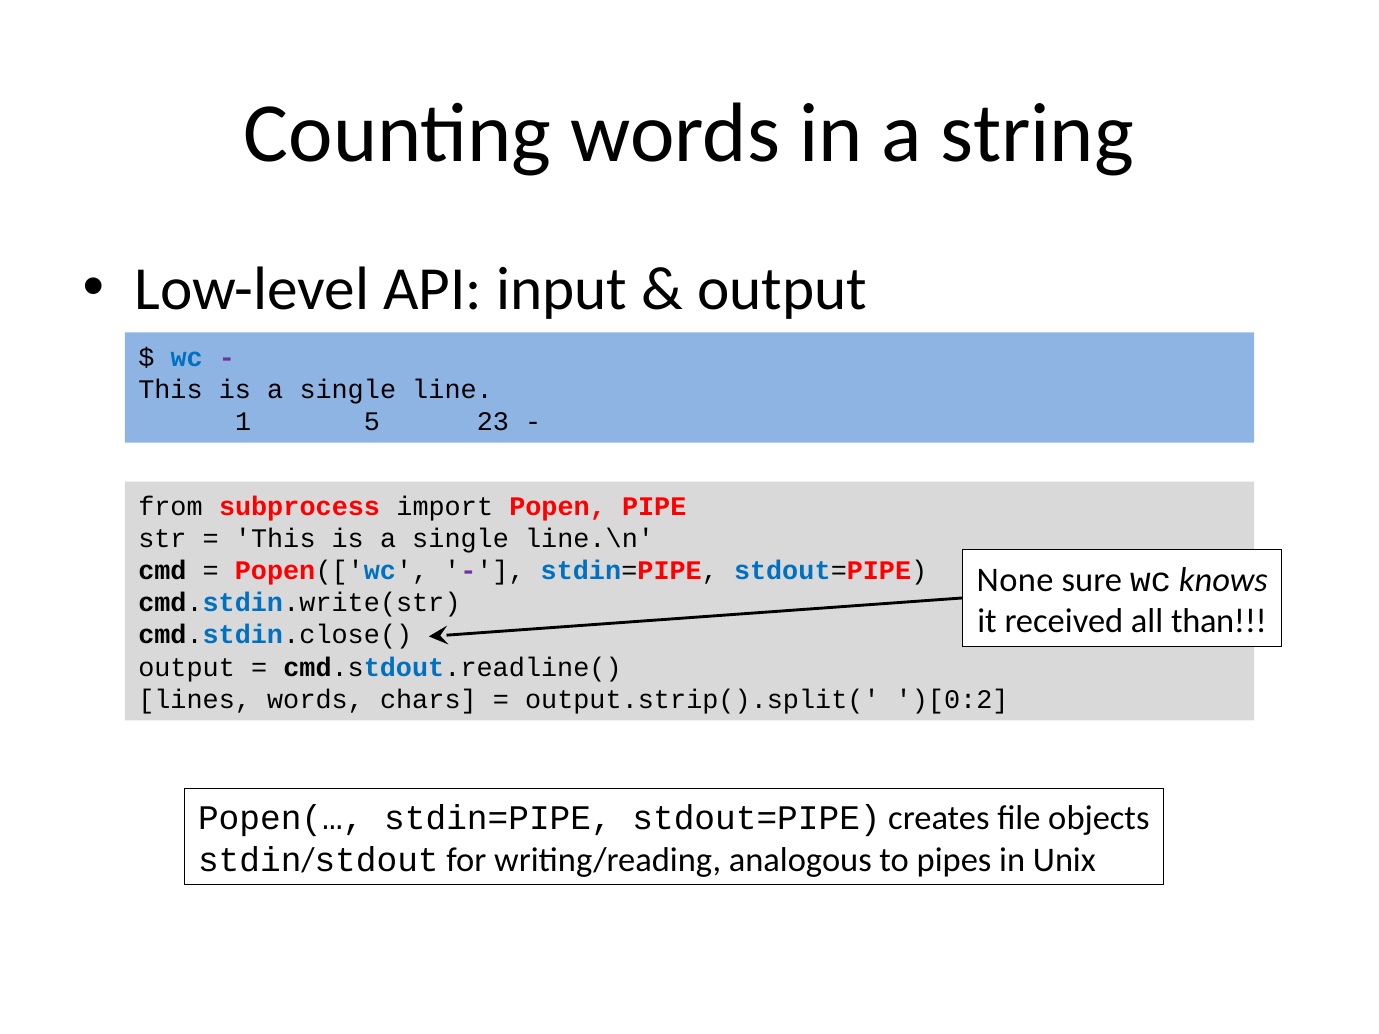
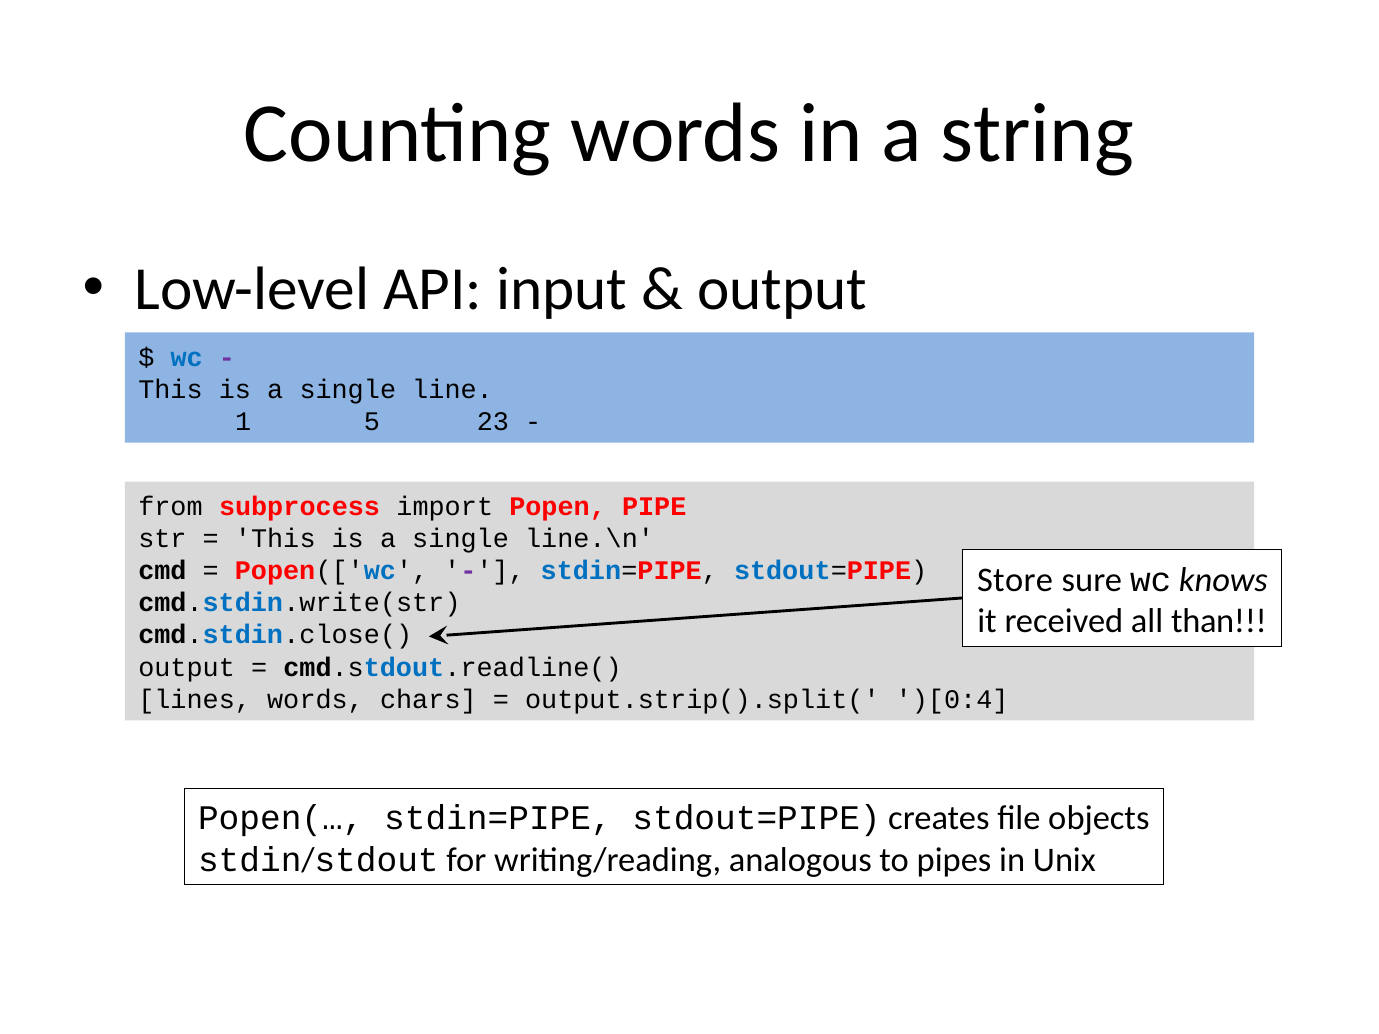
None: None -> Store (1015, 580)
)[0:2: )[0:2 -> )[0:4 (952, 700)
